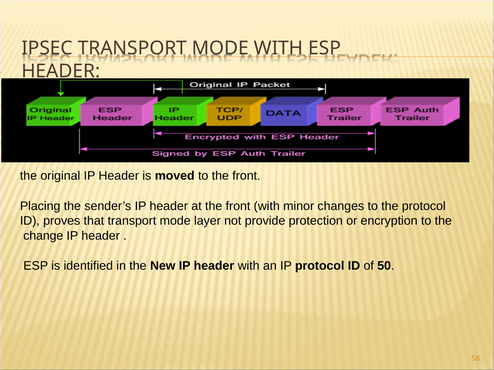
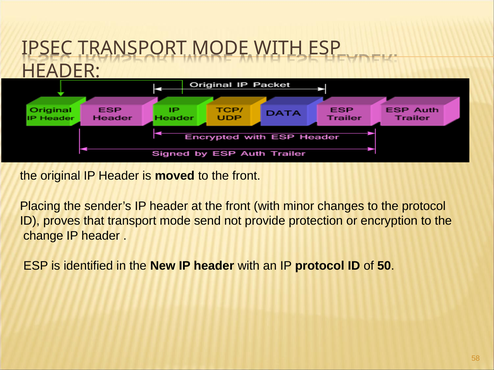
layer: layer -> send (207, 221)
